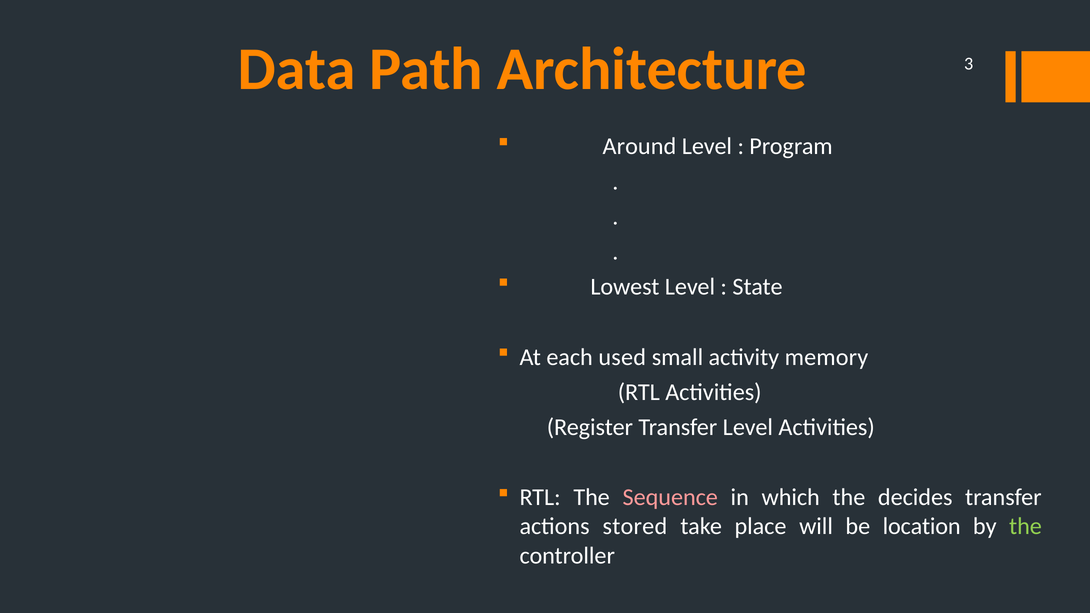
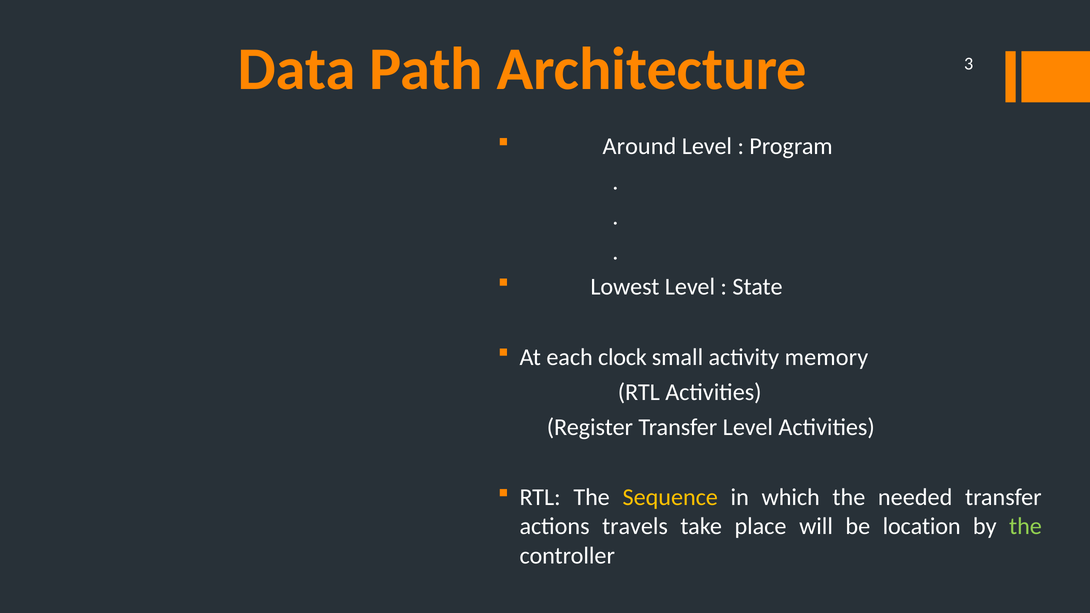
used: used -> clock (622, 357)
Sequence colour: pink -> yellow (670, 498)
decides: decides -> needed (915, 498)
stored: stored -> travels (635, 527)
